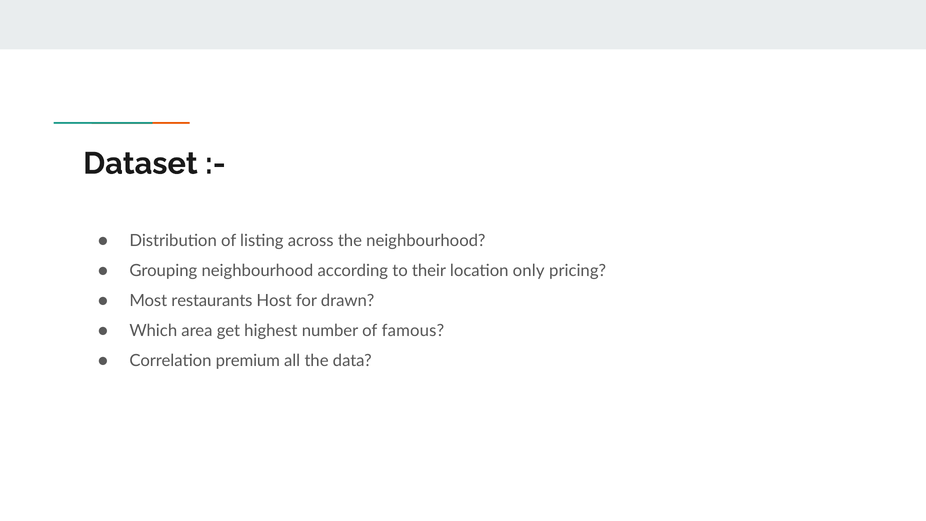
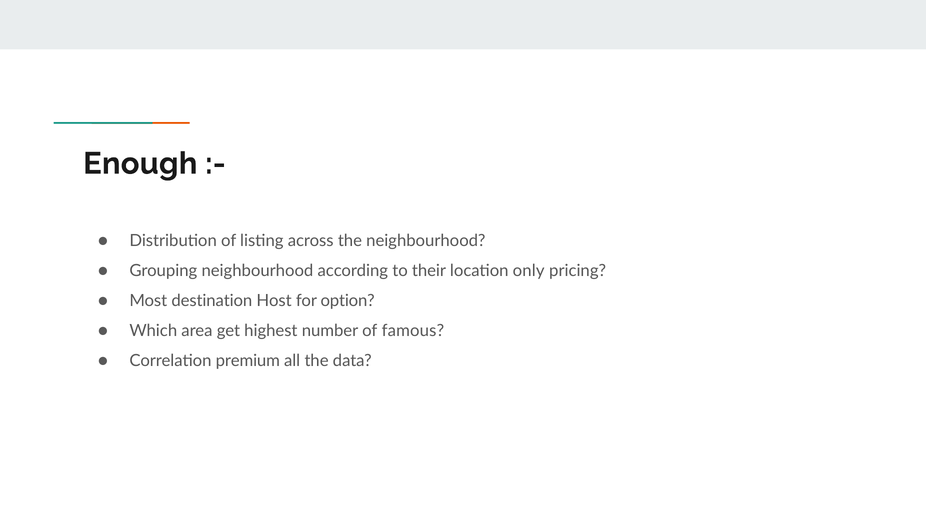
Dataset: Dataset -> Enough (140, 163)
restaurants: restaurants -> destination (212, 301)
drawn: drawn -> option (348, 301)
